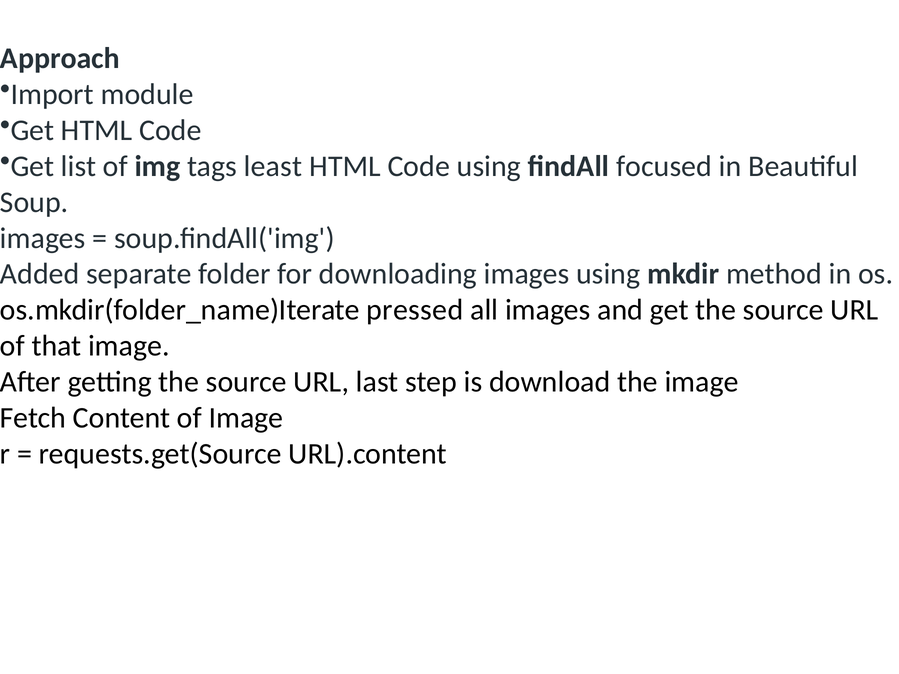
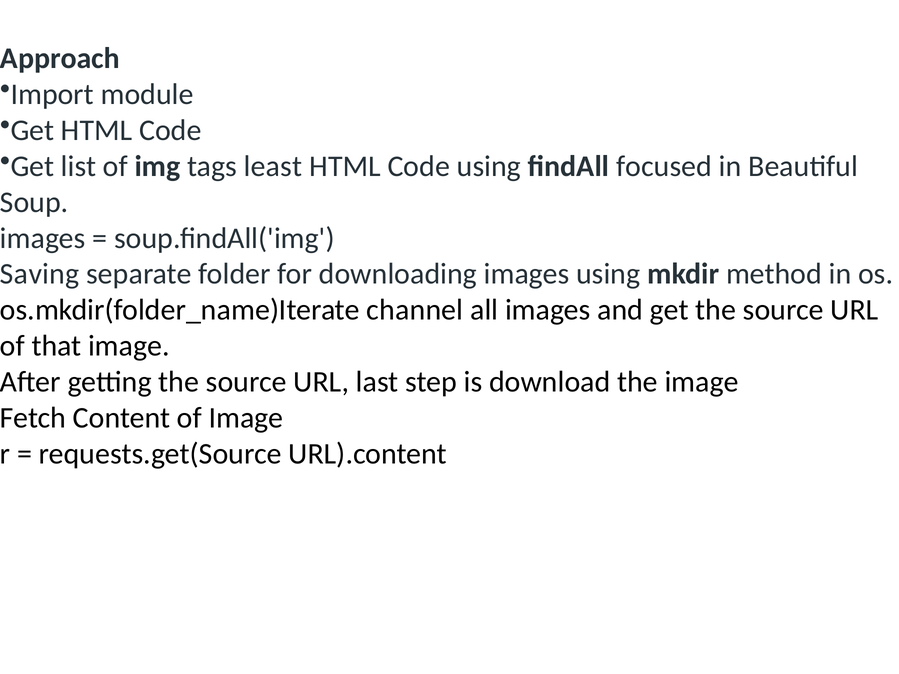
Added: Added -> Saving (40, 274)
pressed: pressed -> channel (415, 310)
